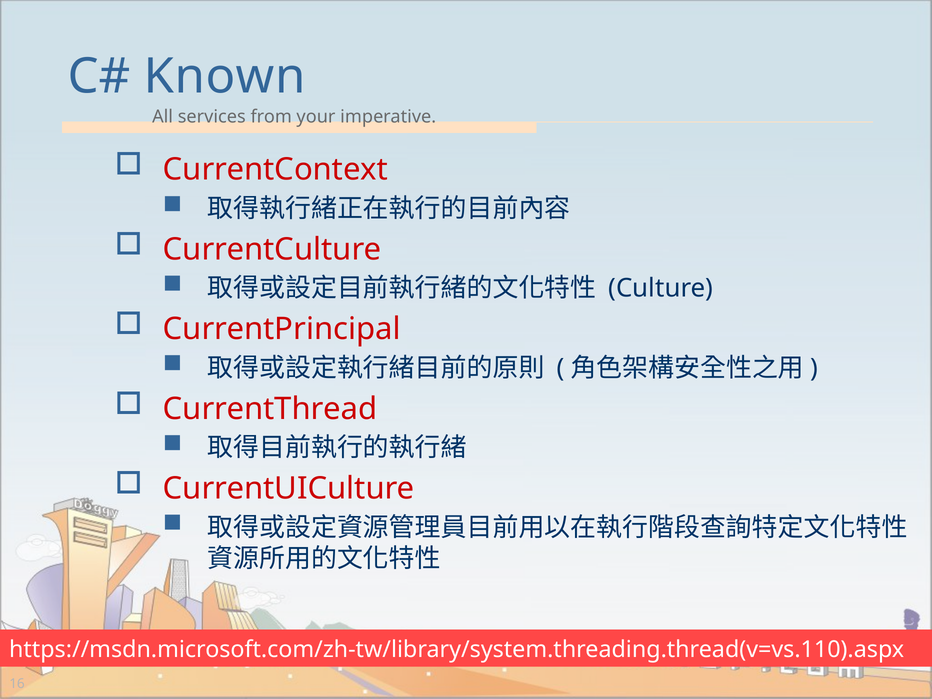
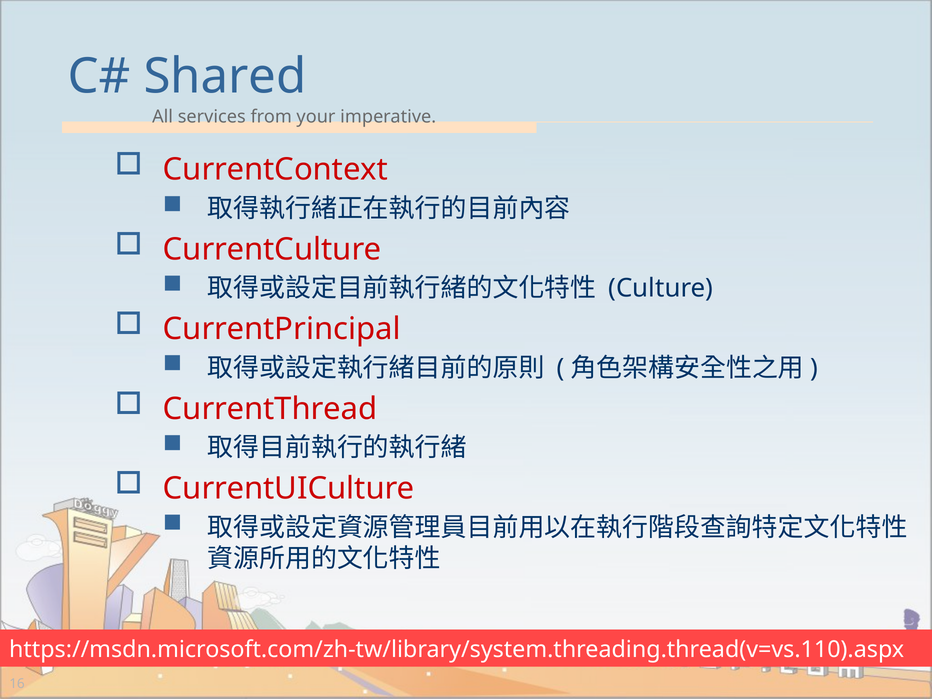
Known: Known -> Shared (225, 77)
